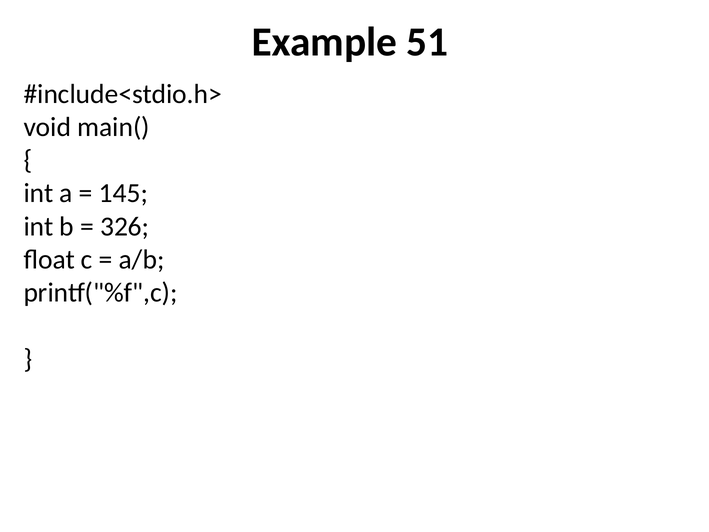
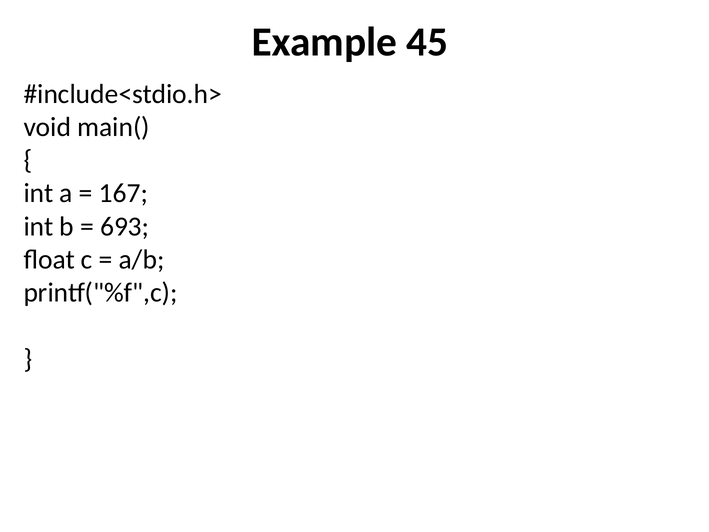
51: 51 -> 45 (427, 42)
145: 145 -> 167 (123, 193)
326: 326 -> 693 (125, 226)
